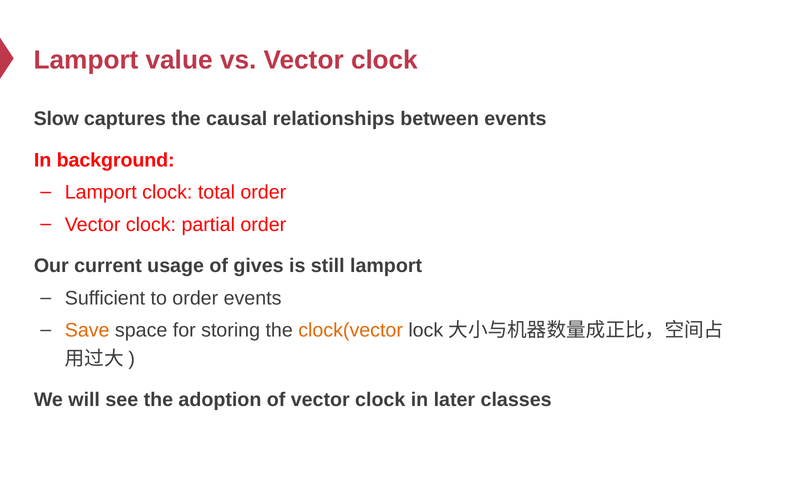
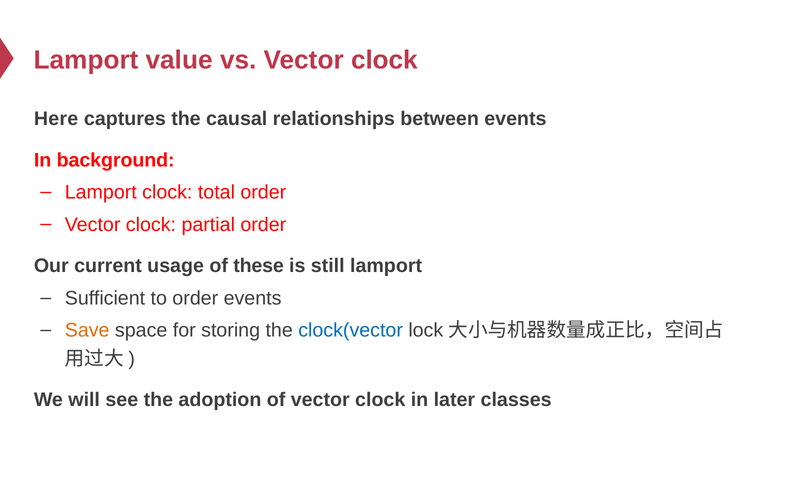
Slow: Slow -> Here (56, 119)
gives: gives -> these (259, 266)
clock(vector colour: orange -> blue (351, 330)
